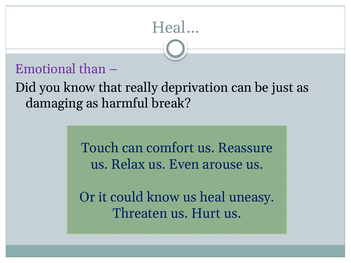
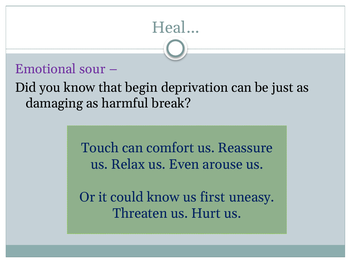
than: than -> sour (92, 69)
really: really -> begin (141, 88)
heal: heal -> first (213, 197)
